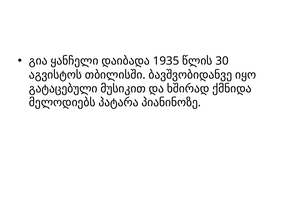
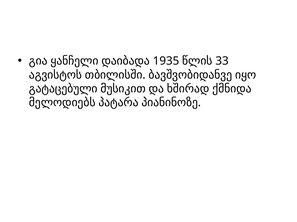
30: 30 -> 33 (222, 61)
